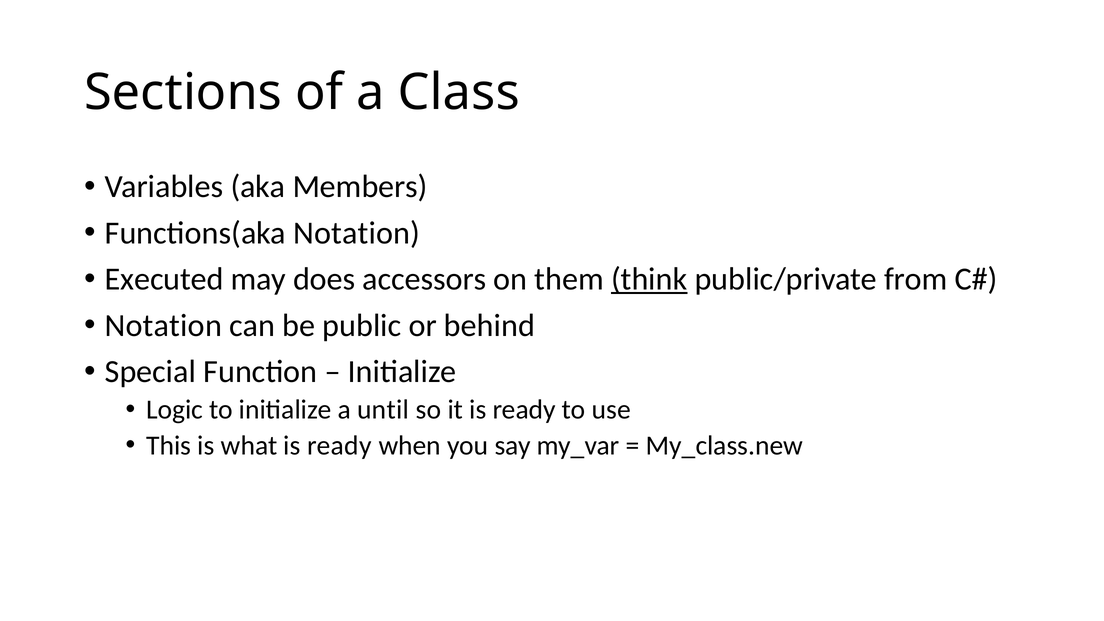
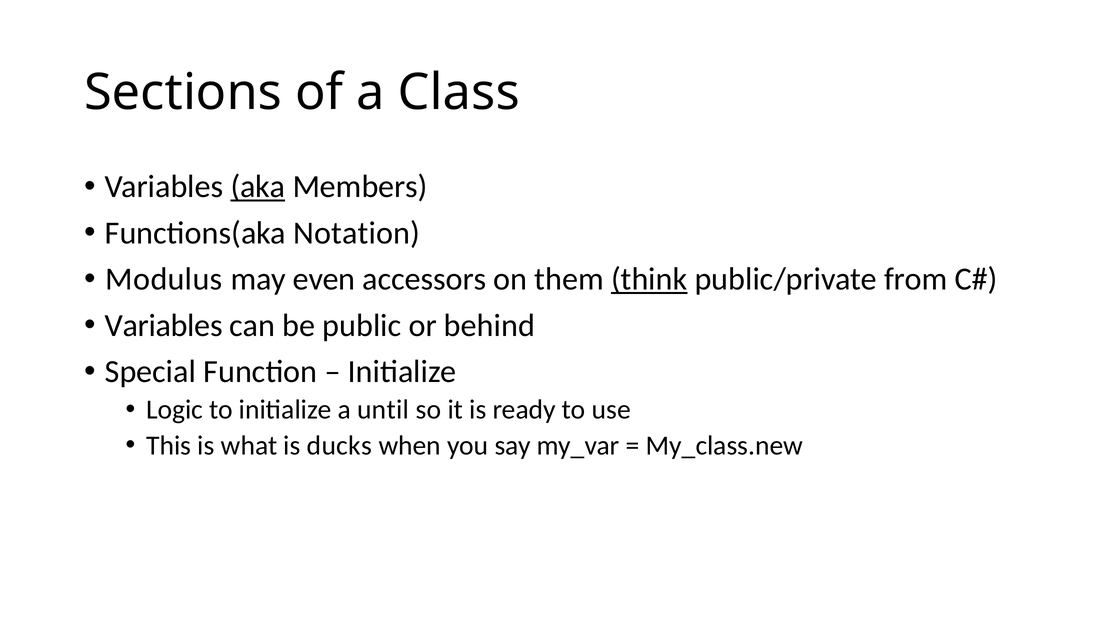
aka underline: none -> present (258, 187)
Executed: Executed -> Modulus (164, 279)
does: does -> even (324, 279)
Notation: Notation -> Variables (164, 326)
what is ready: ready -> ducks (339, 445)
